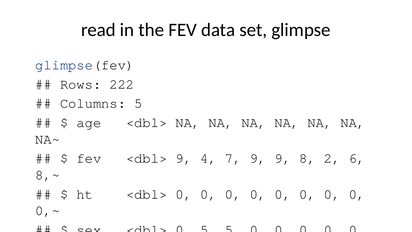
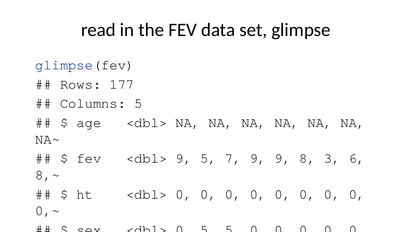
222: 222 -> 177 (122, 84)
9 4: 4 -> 5 (208, 158)
2: 2 -> 3 (332, 158)
